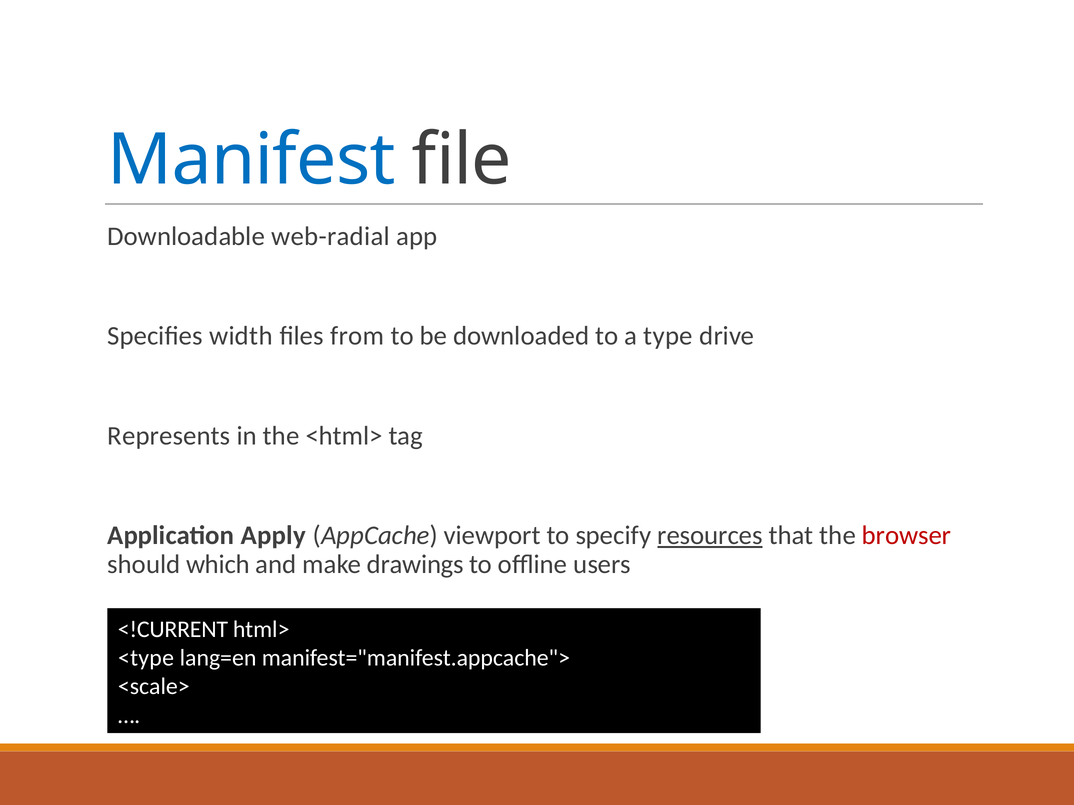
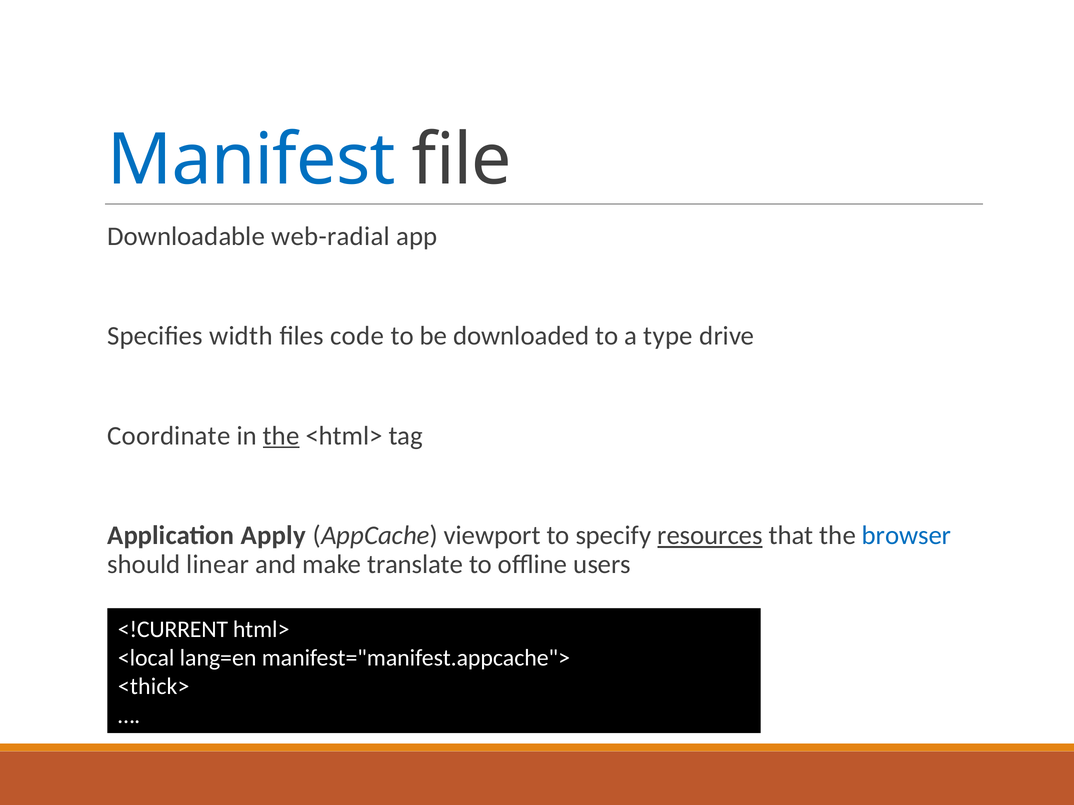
from: from -> code (357, 336)
Represents: Represents -> Coordinate (169, 436)
the underline: none -> present (281, 436)
browser colour: red -> blue (907, 536)
which: which -> linear (218, 565)
drawings: drawings -> translate (415, 565)
<type: <type -> <local (146, 658)
<scale>: <scale> -> <thick> (154, 687)
